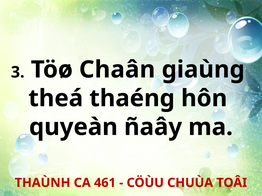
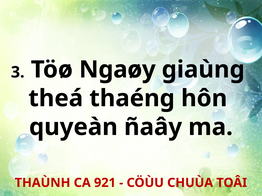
Chaân: Chaân -> Ngaøy (117, 70)
461: 461 -> 921 (105, 183)
